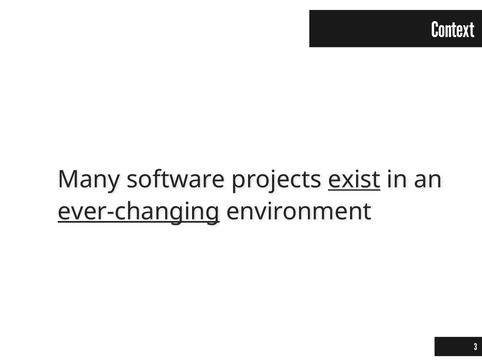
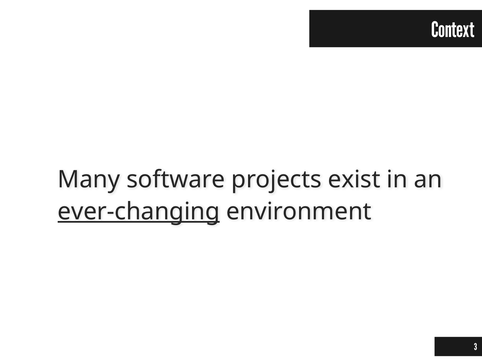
exist underline: present -> none (354, 179)
